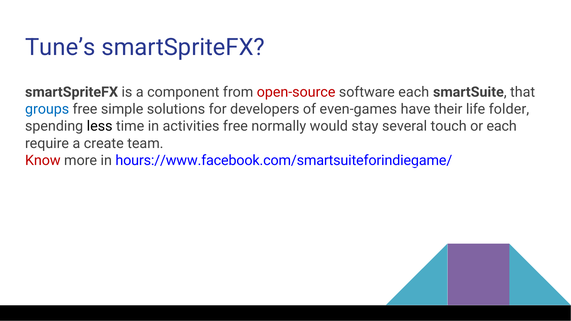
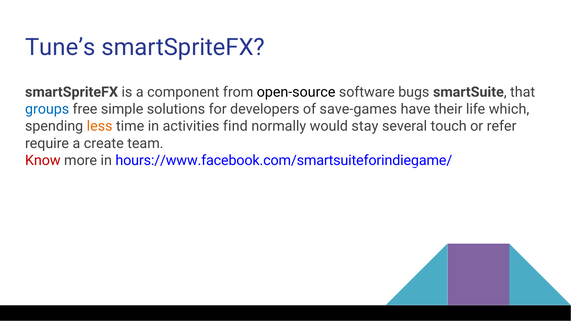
open-source colour: red -> black (296, 92)
software each: each -> bugs (414, 92)
even-games: even-games -> save-games (358, 109)
folder: folder -> which (509, 109)
less colour: black -> orange (100, 126)
activities free: free -> find (235, 126)
or each: each -> refer (502, 126)
